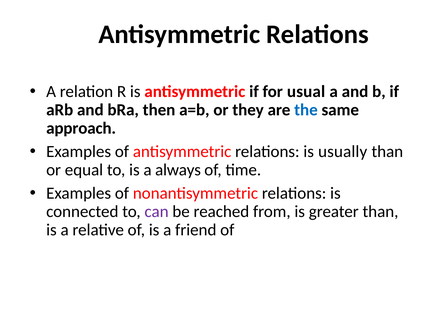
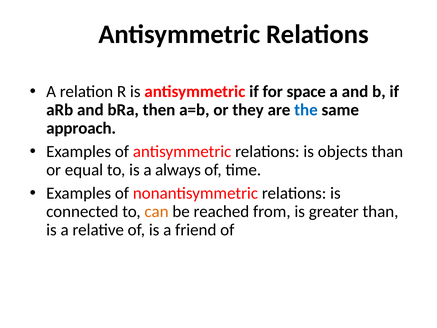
usual: usual -> space (306, 91)
usually: usually -> objects (343, 151)
can colour: purple -> orange (157, 211)
